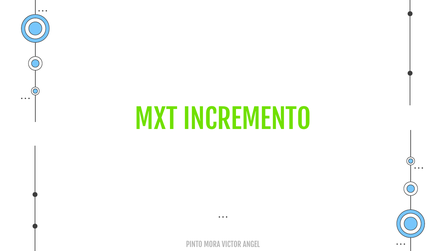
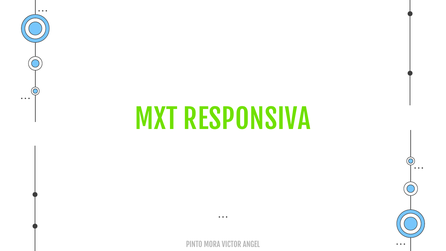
INCREMENTO: INCREMENTO -> RESPONSIVA (247, 120)
